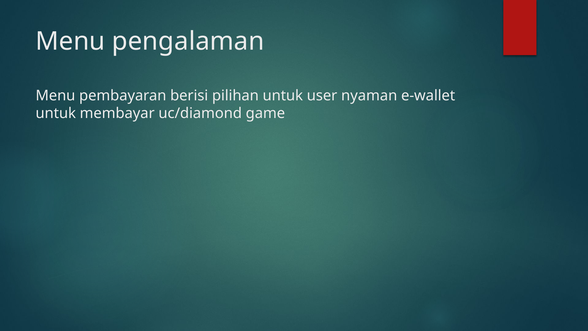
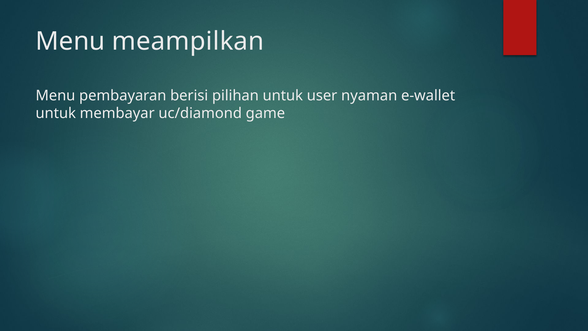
pengalaman: pengalaman -> meampilkan (188, 41)
